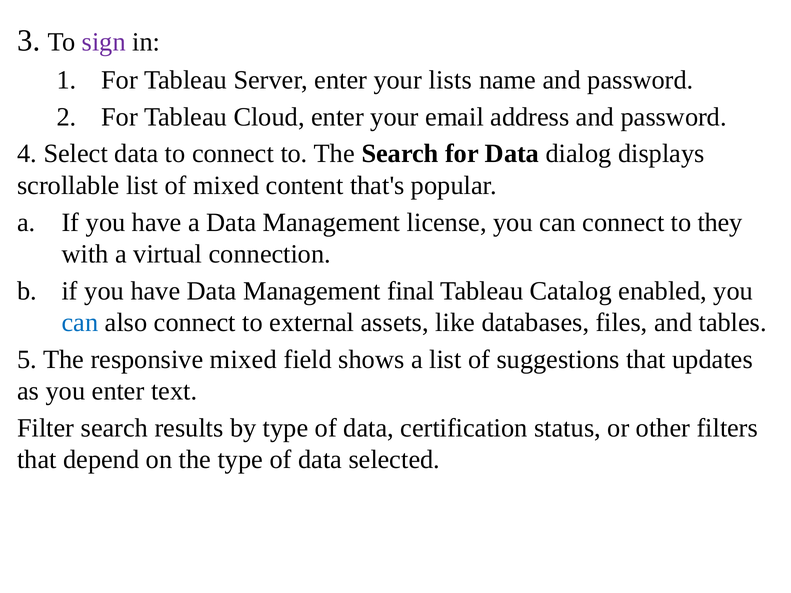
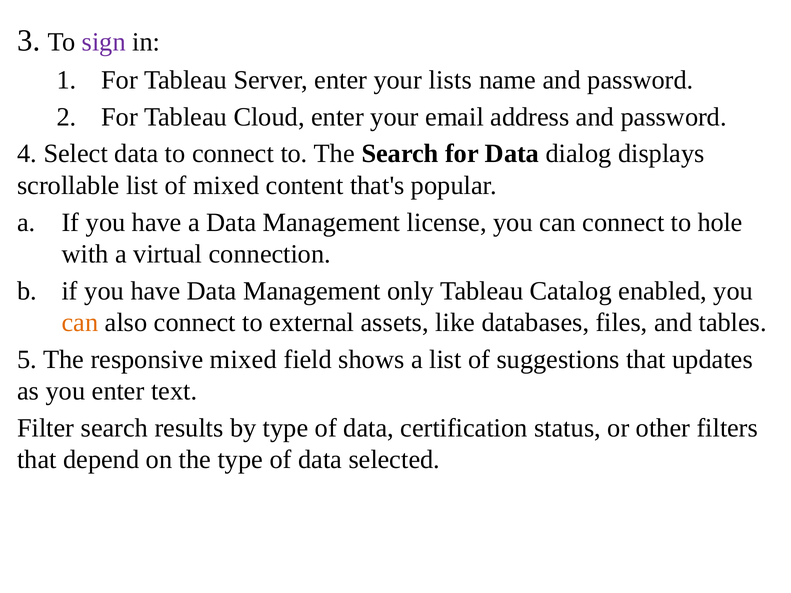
they: they -> hole (720, 222)
final: final -> only (411, 291)
can colour: blue -> orange (80, 323)
